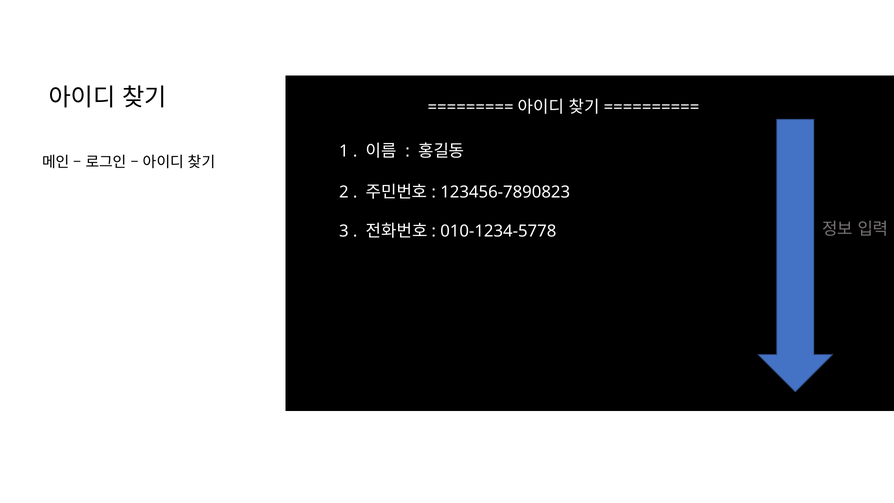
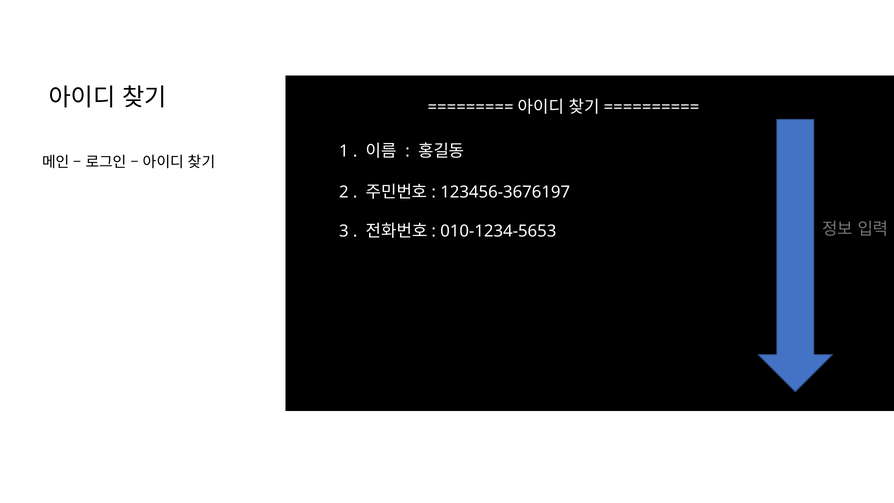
123456-7890823: 123456-7890823 -> 123456-3676197 (505, 192)
010-1234-5778: 010-1234-5778 -> 010-1234-5653 (498, 231)
